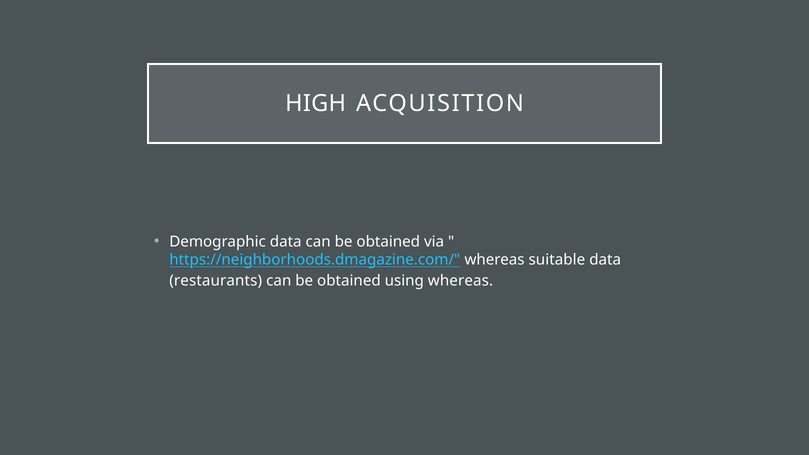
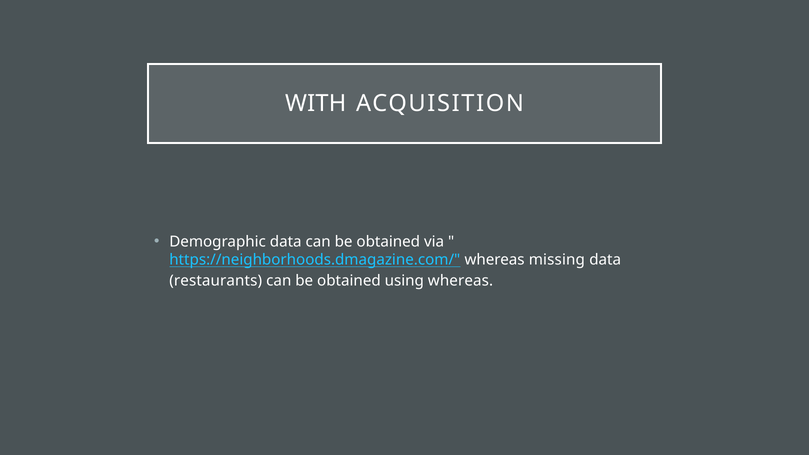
HIGH: HIGH -> WITH (316, 103)
suitable: suitable -> missing (557, 260)
